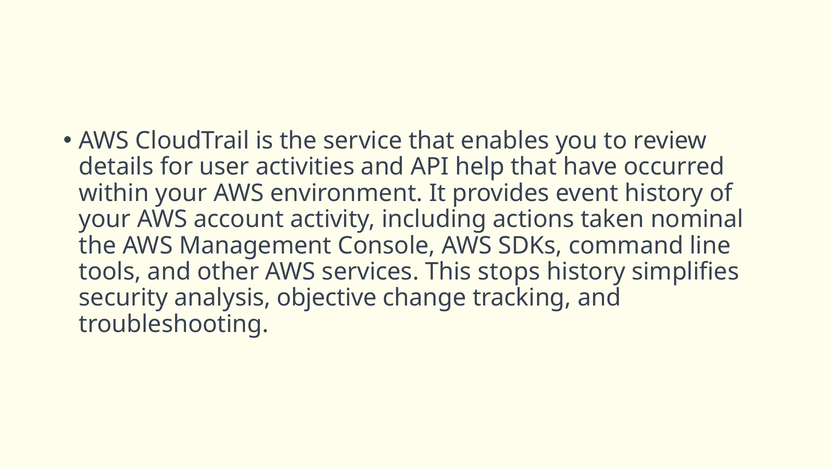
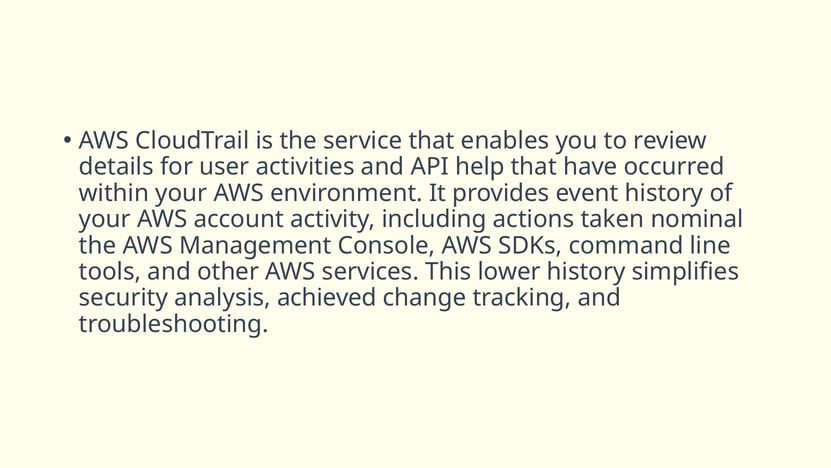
stops: stops -> lower (509, 271)
objective: objective -> achieved (327, 298)
